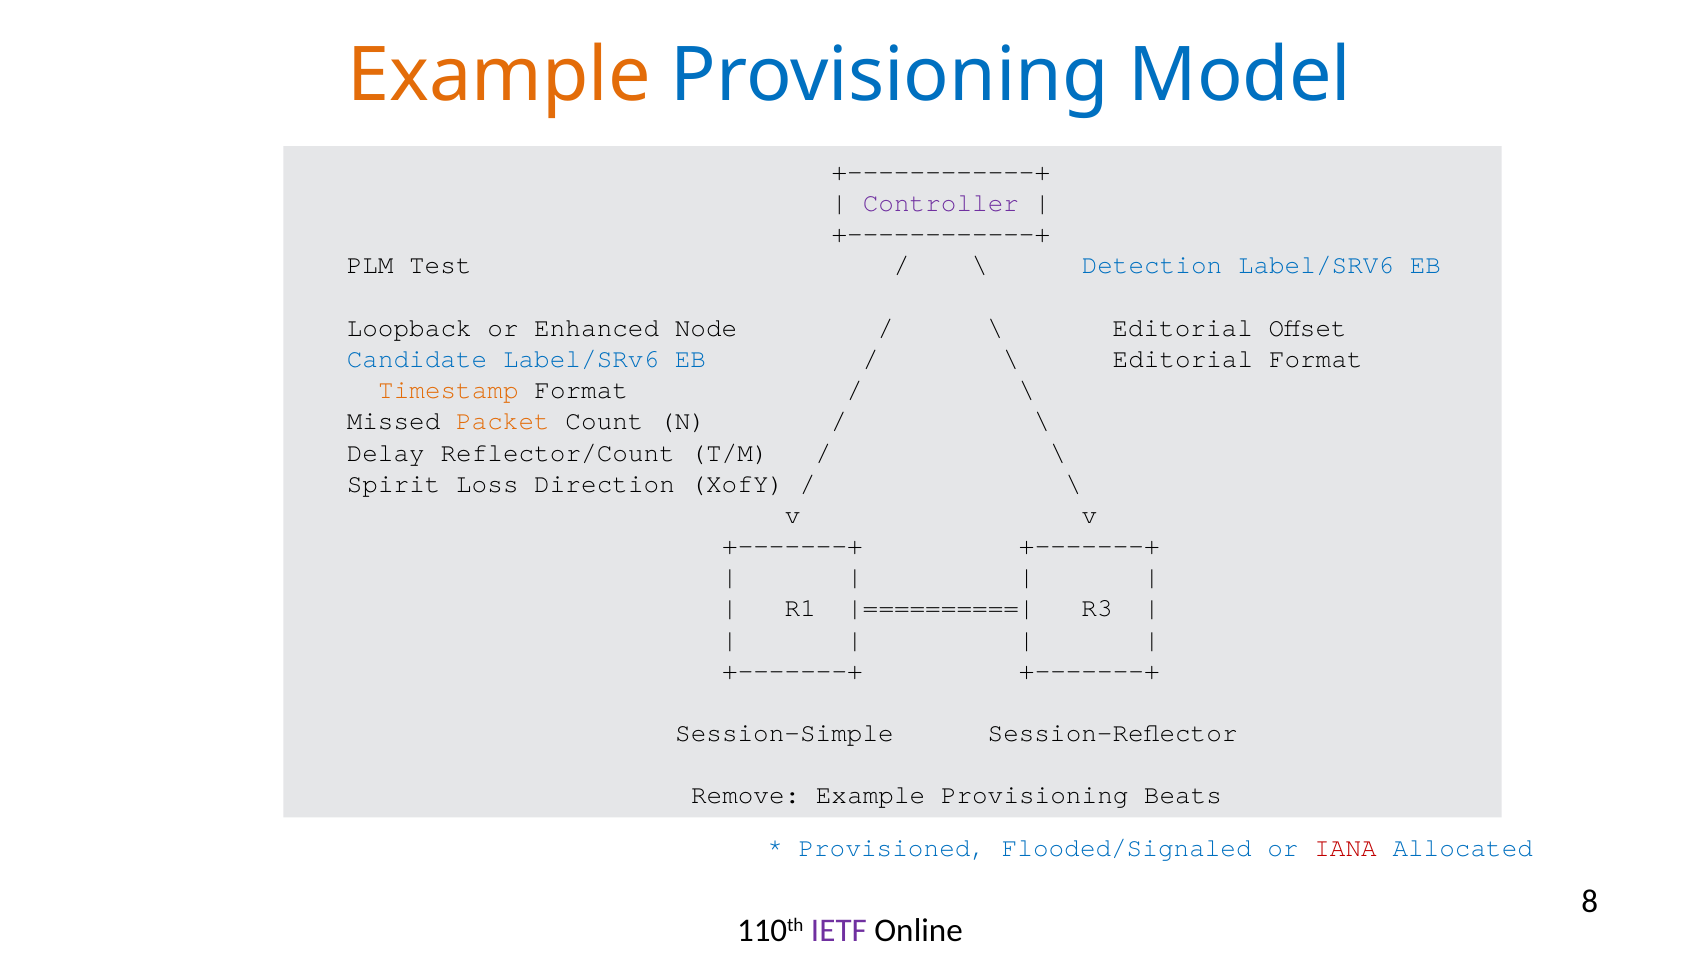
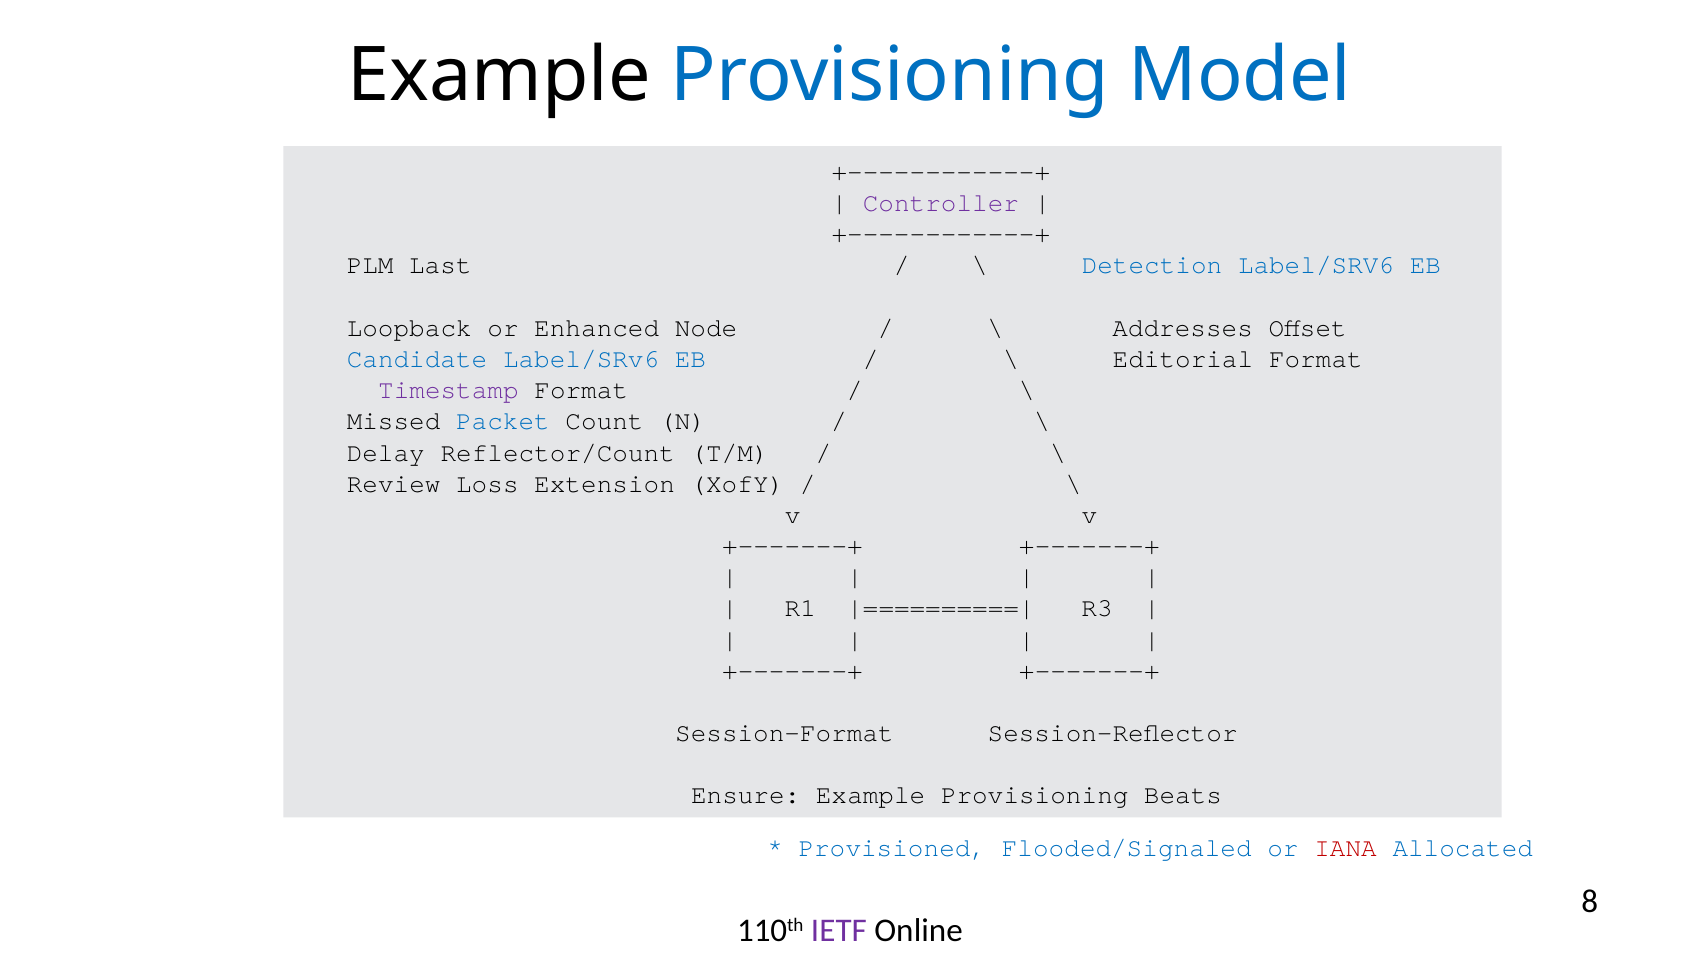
Example colour: orange -> black (499, 75)
Test: Test -> Last (440, 265)
Editorial: Editorial -> Addresses (1183, 328)
Timestamp colour: orange -> purple (448, 390)
Packet colour: orange -> blue (503, 421)
Spirit: Spirit -> Review (394, 484)
Direction: Direction -> Extension (605, 484)
Session-Simple: Session-Simple -> Session-Format (784, 733)
Remove: Remove -> Ensure (746, 796)
